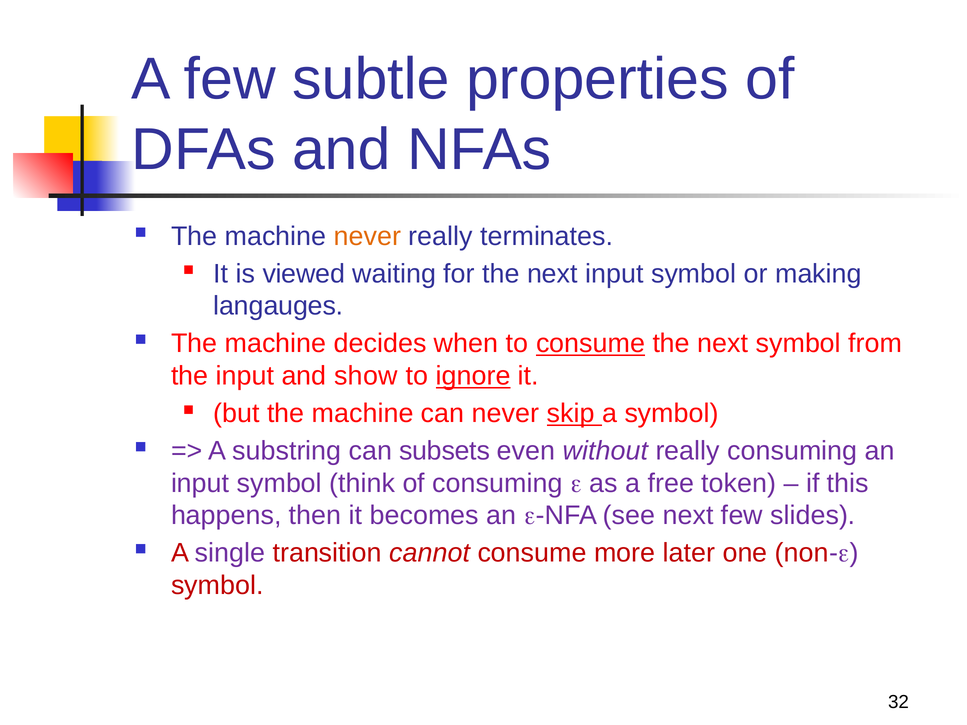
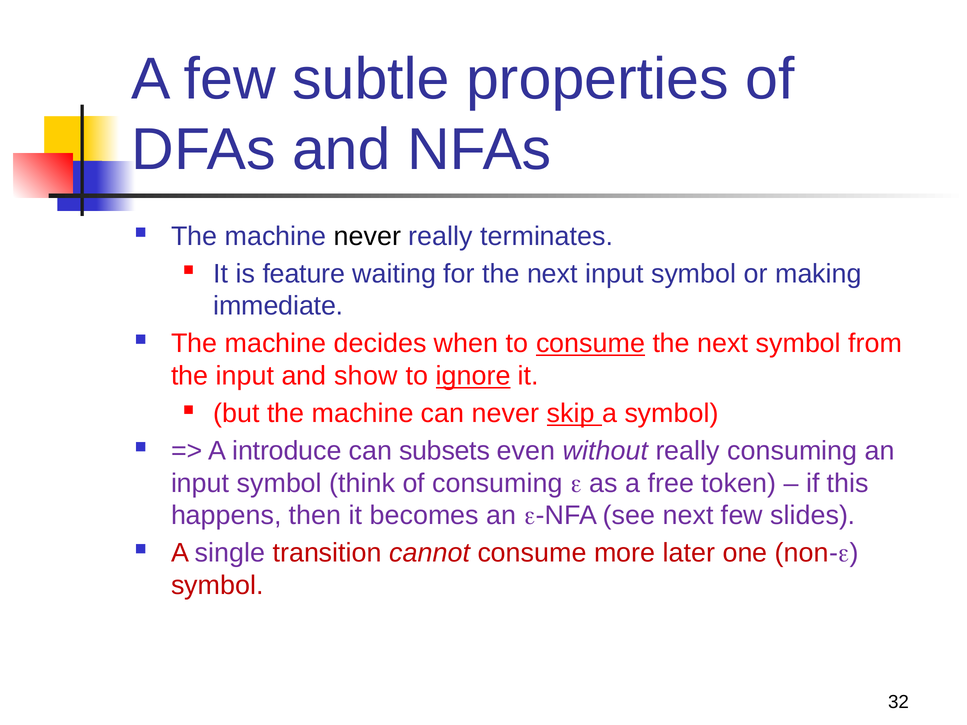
never colour: orange -> black (367, 236)
viewed: viewed -> feature (304, 274)
langauges: langauges -> immediate (278, 306)
substring: substring -> introduce (287, 451)
